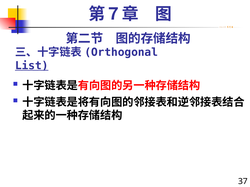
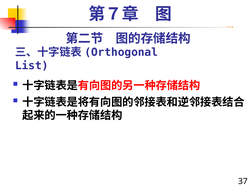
List underline: present -> none (32, 66)
